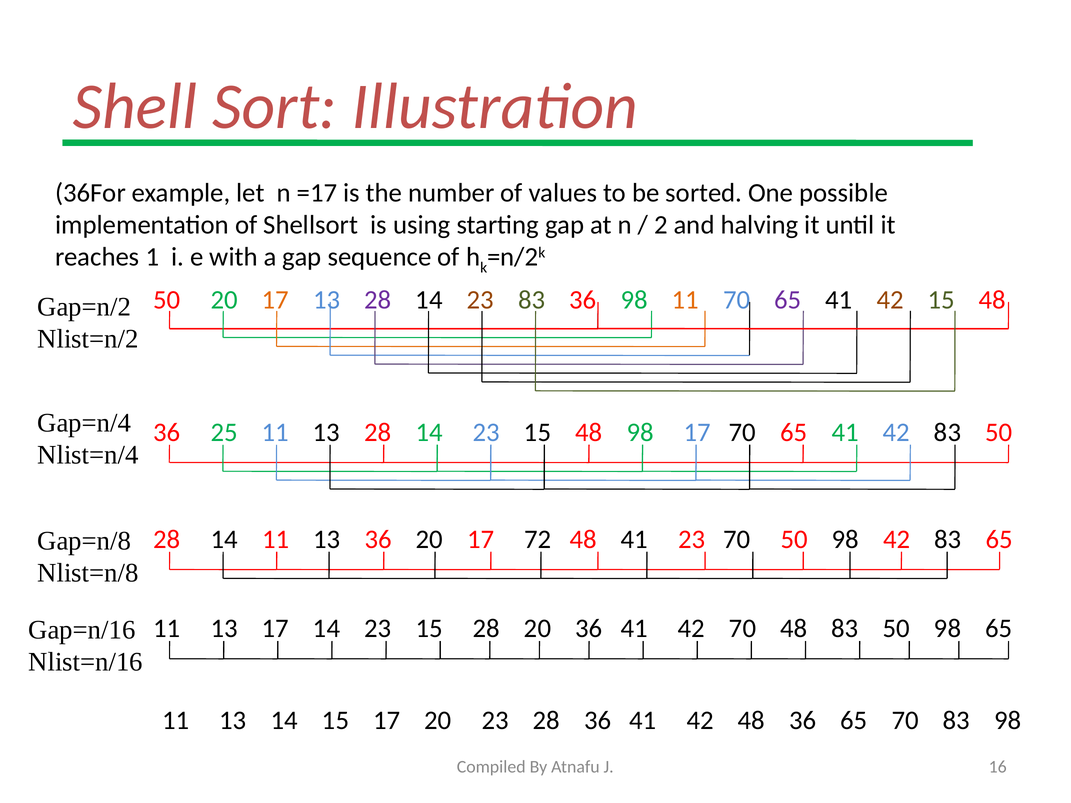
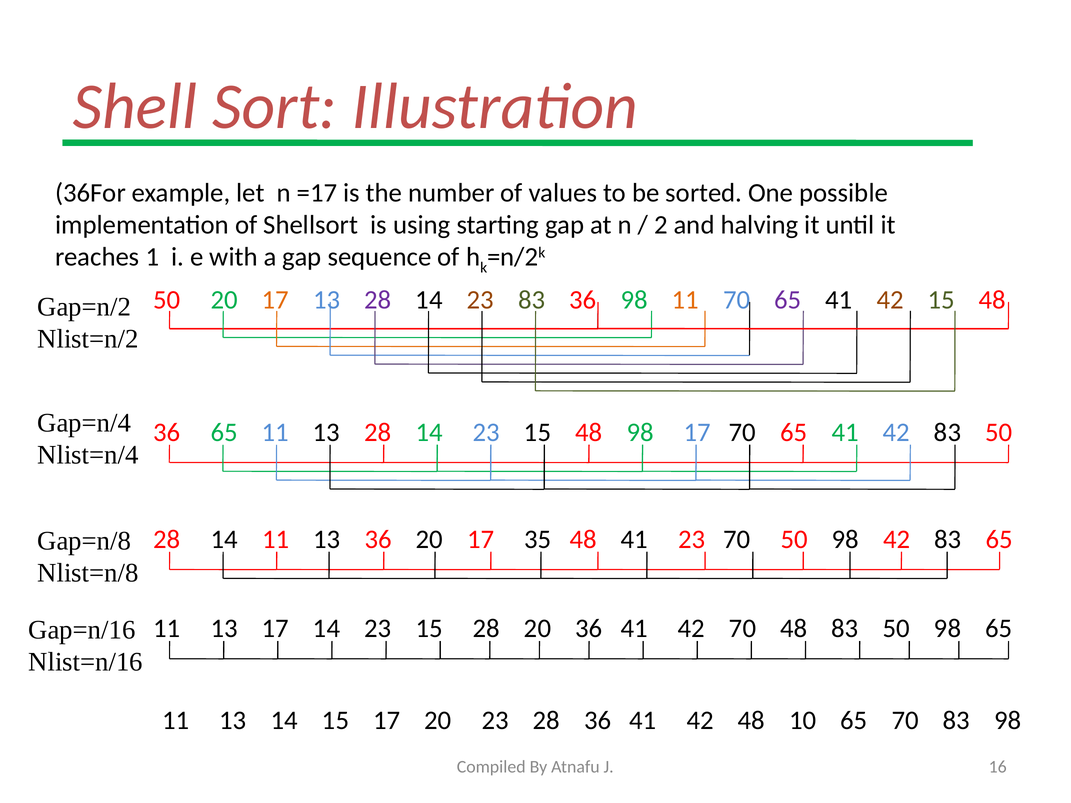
36 25: 25 -> 65 (224, 432)
72: 72 -> 35 (538, 539)
42 48 36: 36 -> 10 (803, 721)
